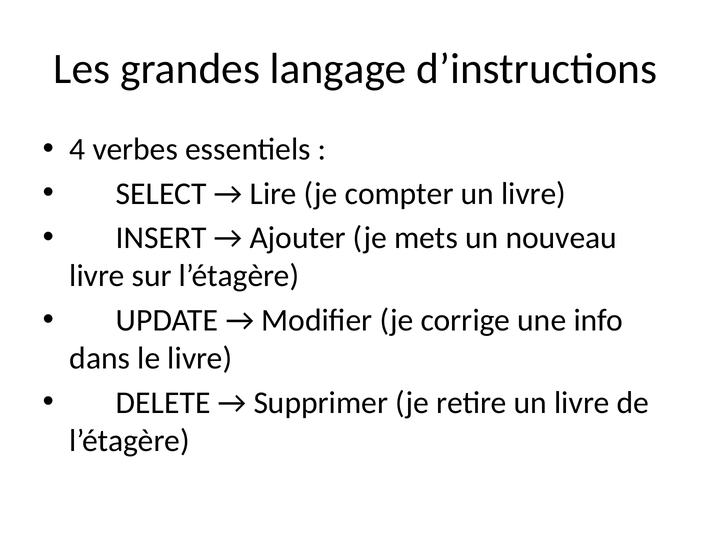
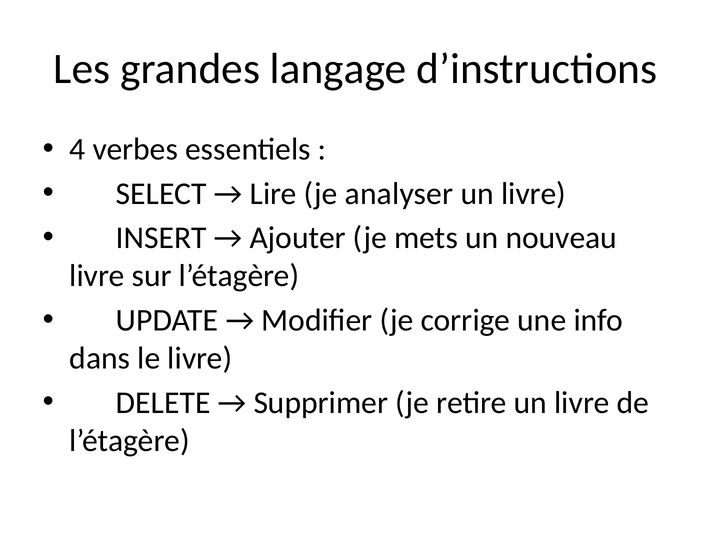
compter: compter -> analyser (399, 194)
